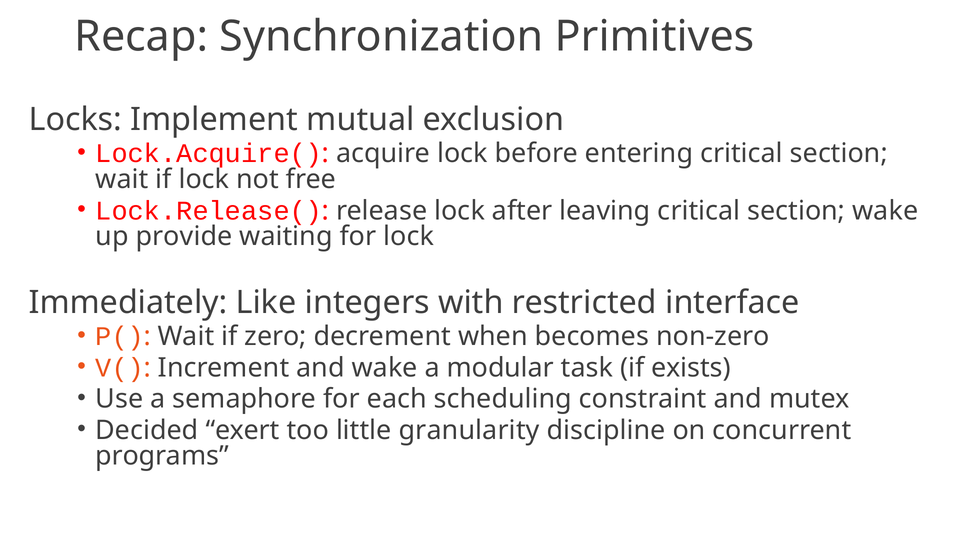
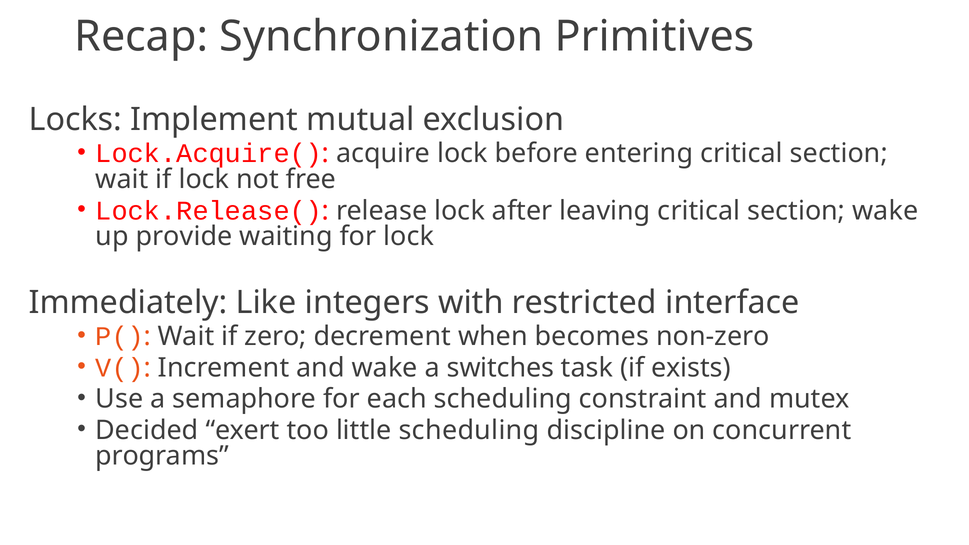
modular: modular -> switches (500, 368)
little granularity: granularity -> scheduling (469, 430)
